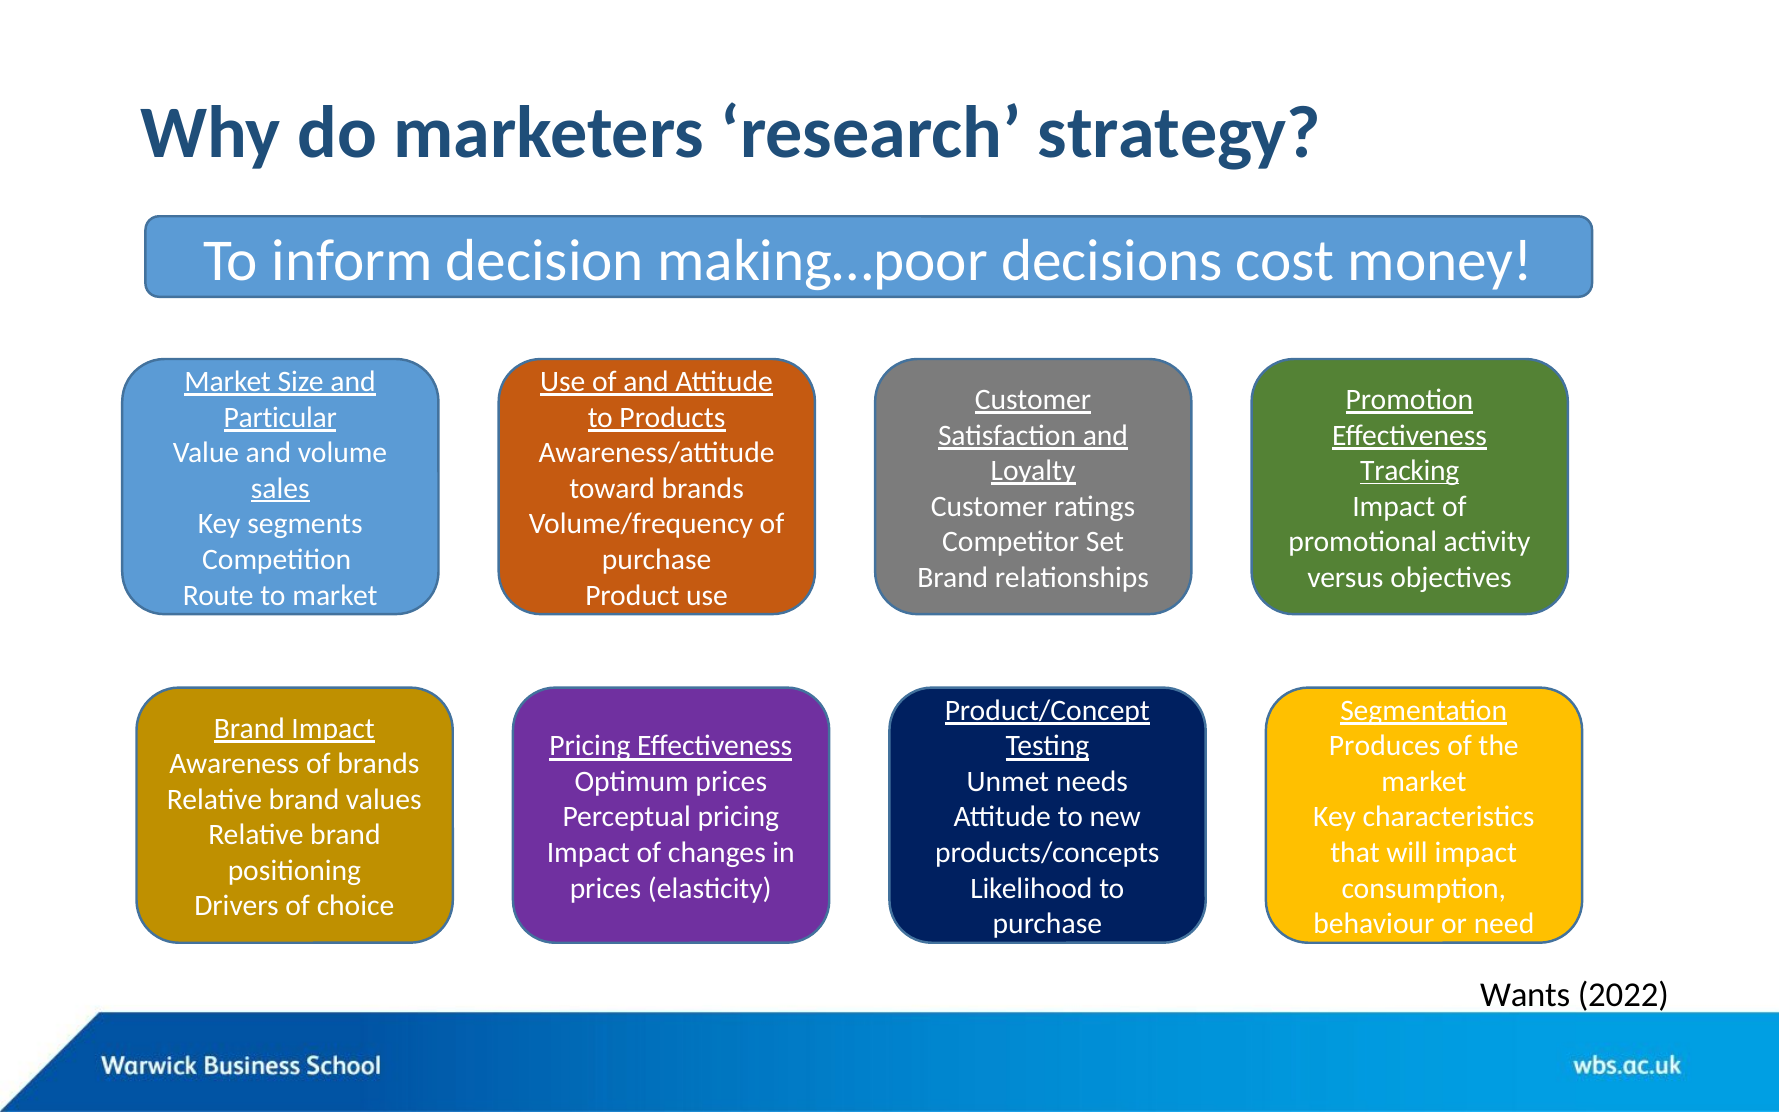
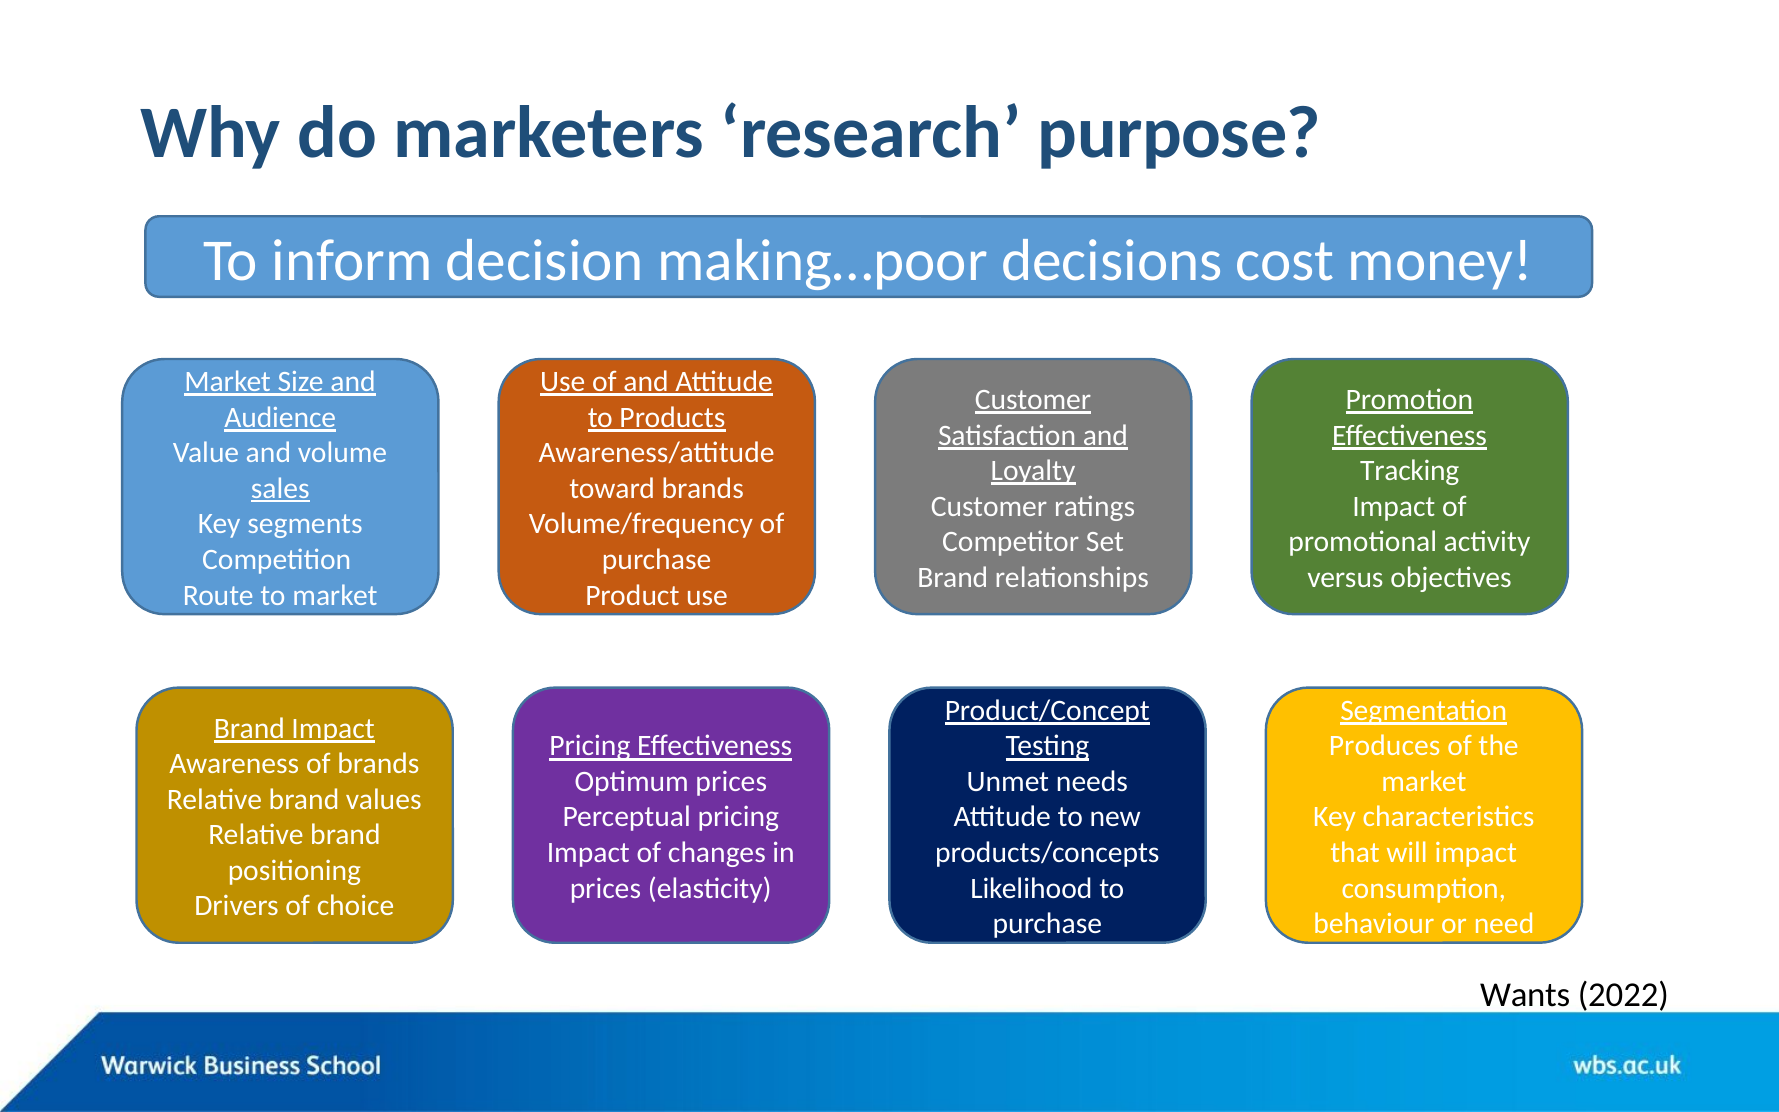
strategy: strategy -> purpose (1180, 133)
Particular: Particular -> Audience (280, 417)
Tracking underline: present -> none (1410, 471)
